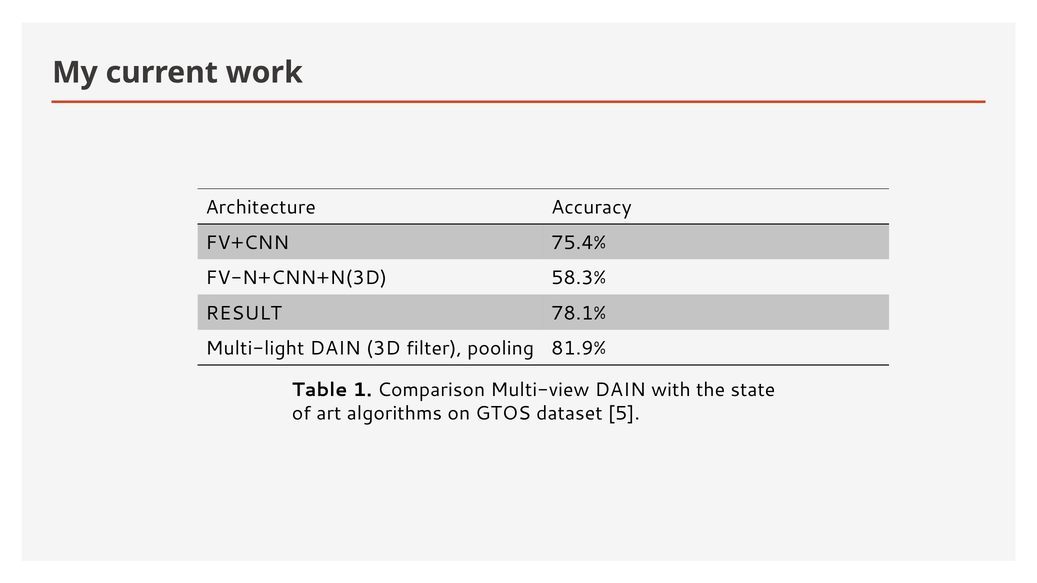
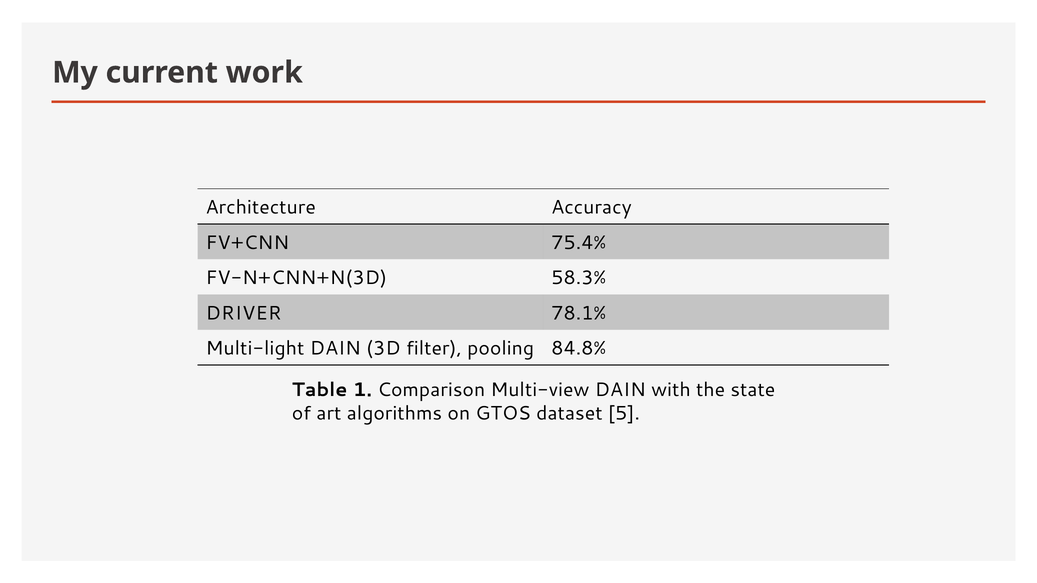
RESULT: RESULT -> DRIVER (244, 313)
81.9%: 81.9% -> 84.8% (579, 349)
